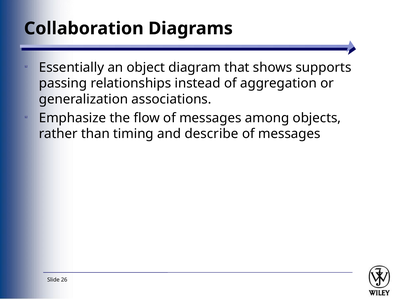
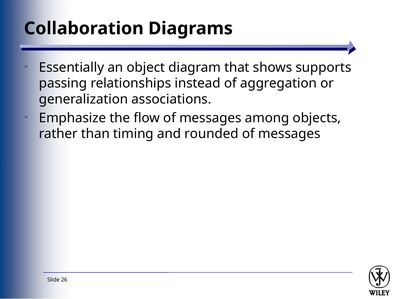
describe: describe -> rounded (212, 134)
